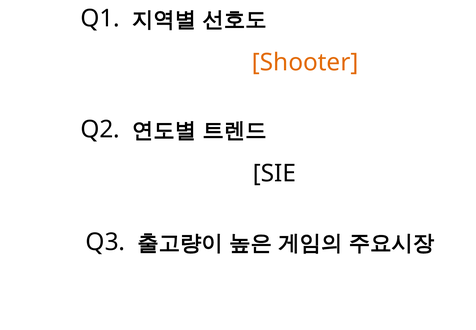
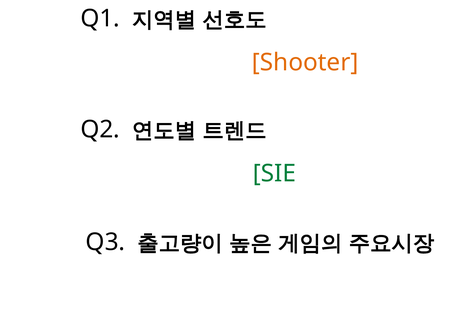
SIE colour: black -> green (274, 173)
